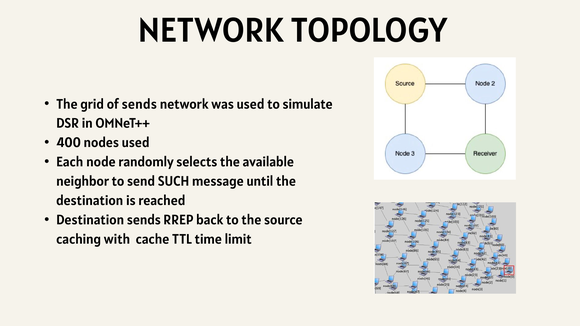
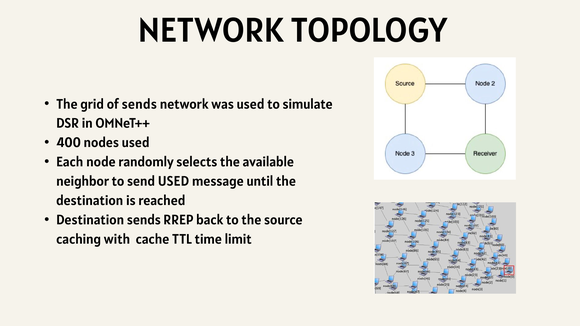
send SUCH: SUCH -> USED (173, 181)
